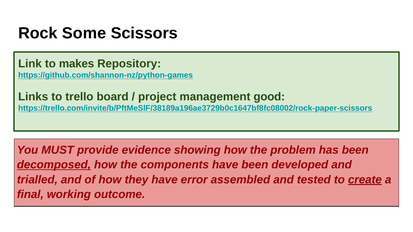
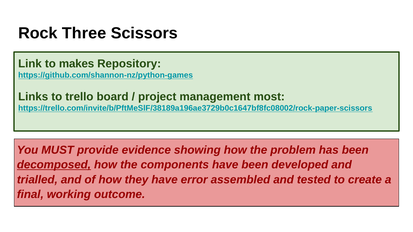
Some: Some -> Three (84, 33)
good: good -> most (269, 97)
create underline: present -> none (365, 180)
